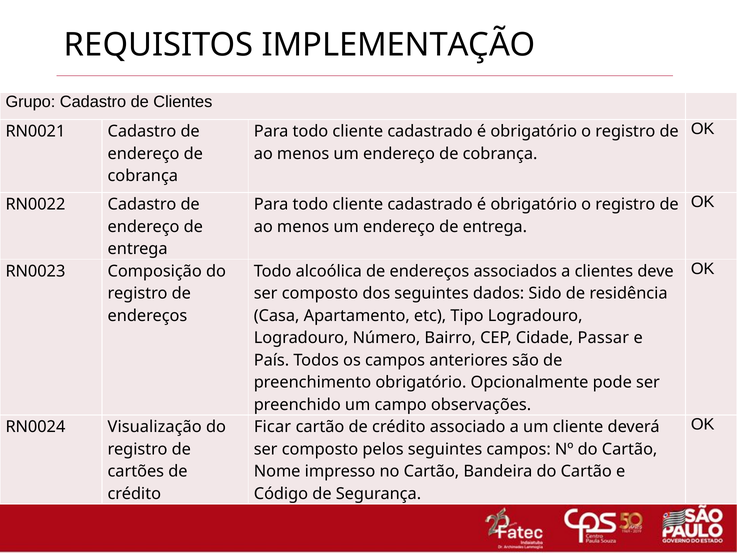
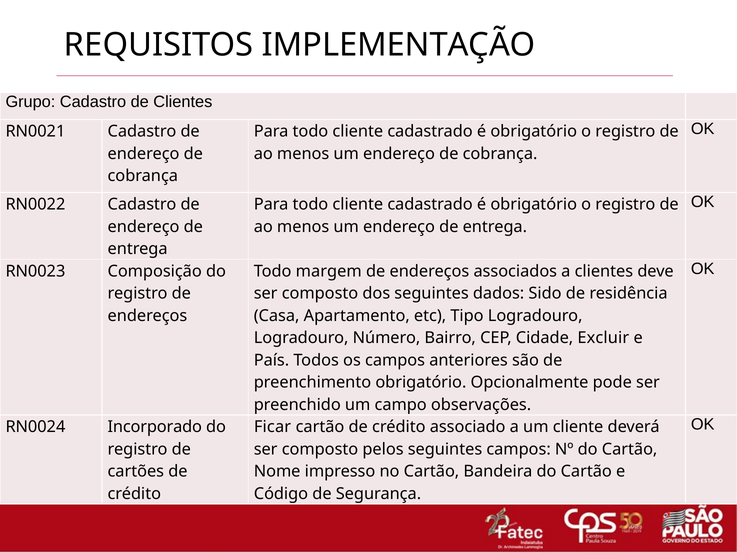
alcoólica: alcoólica -> margem (329, 271)
Passar: Passar -> Excluir (603, 338)
Visualização: Visualização -> Incorporado (155, 427)
